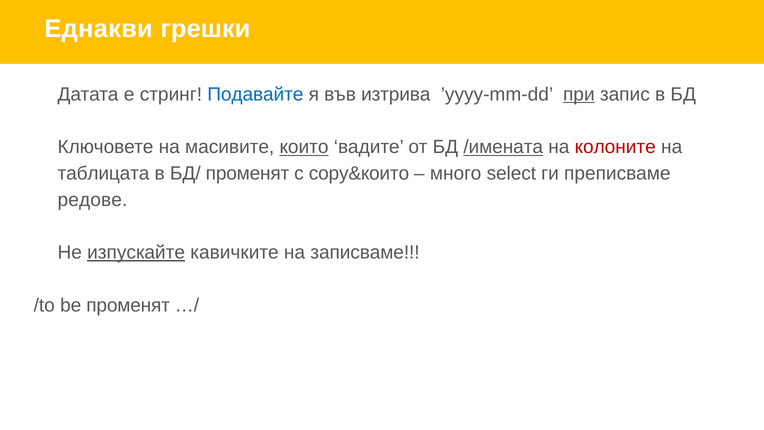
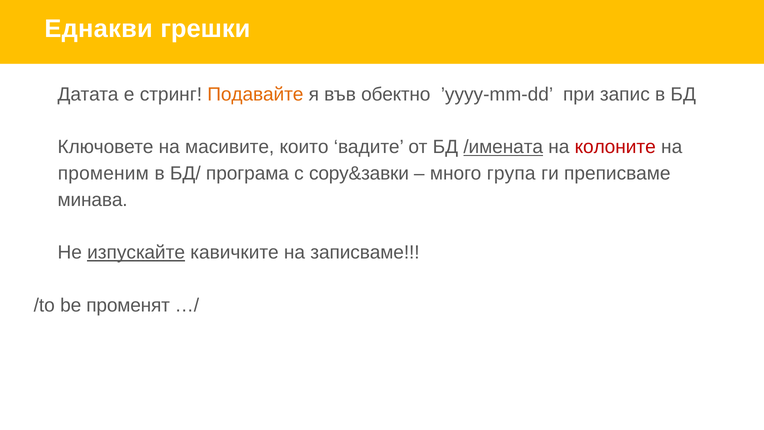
Подавайте colour: blue -> orange (255, 94)
изтрива: изтрива -> обектно (396, 94)
при underline: present -> none (579, 94)
които underline: present -> none (304, 147)
таблицата: таблицата -> променим (103, 173)
БД/ променят: променят -> програма (247, 173)
copy&които: copy&които -> copy&завки (359, 173)
select: select -> група (511, 173)
редове: редове -> минава (93, 200)
